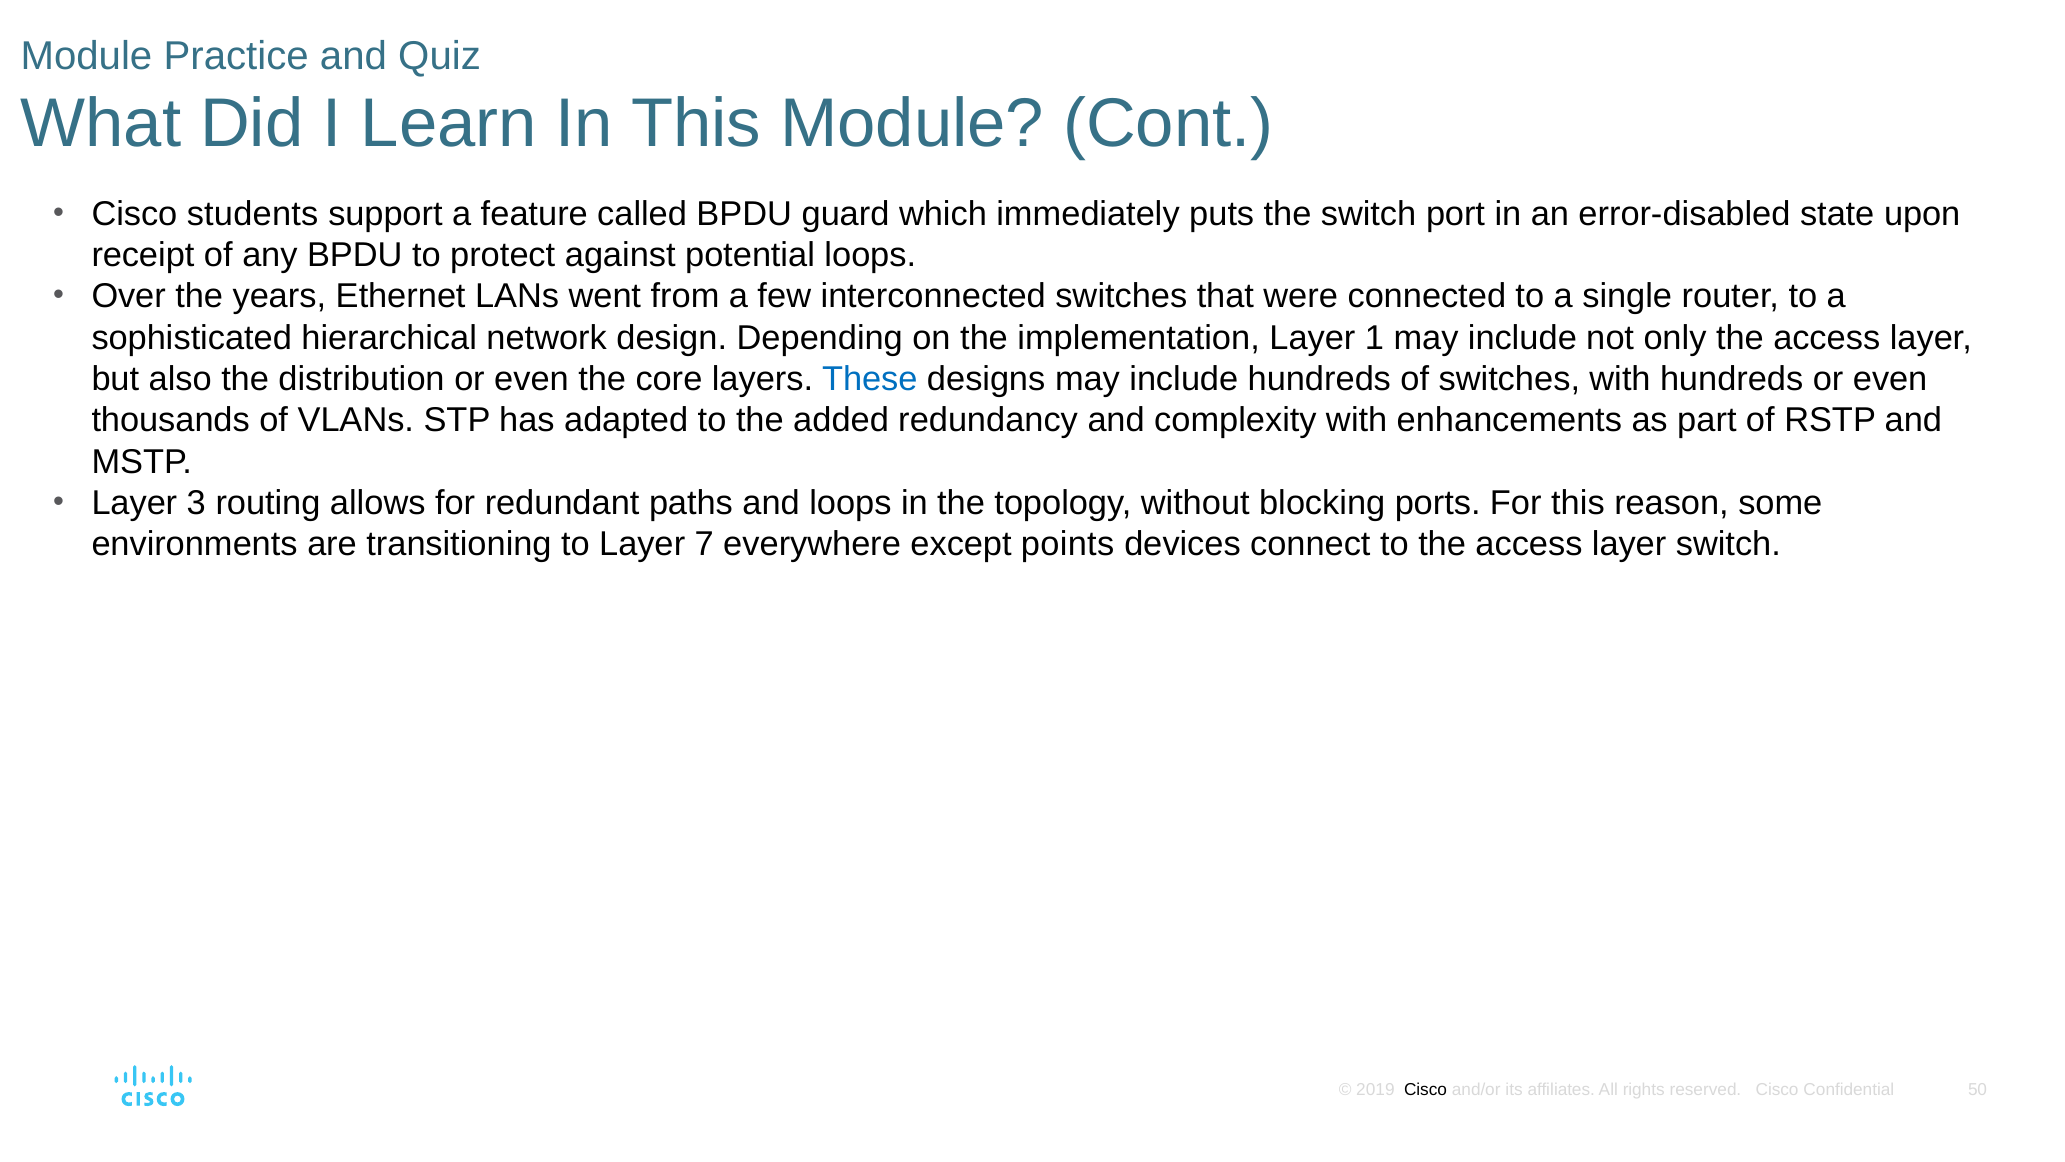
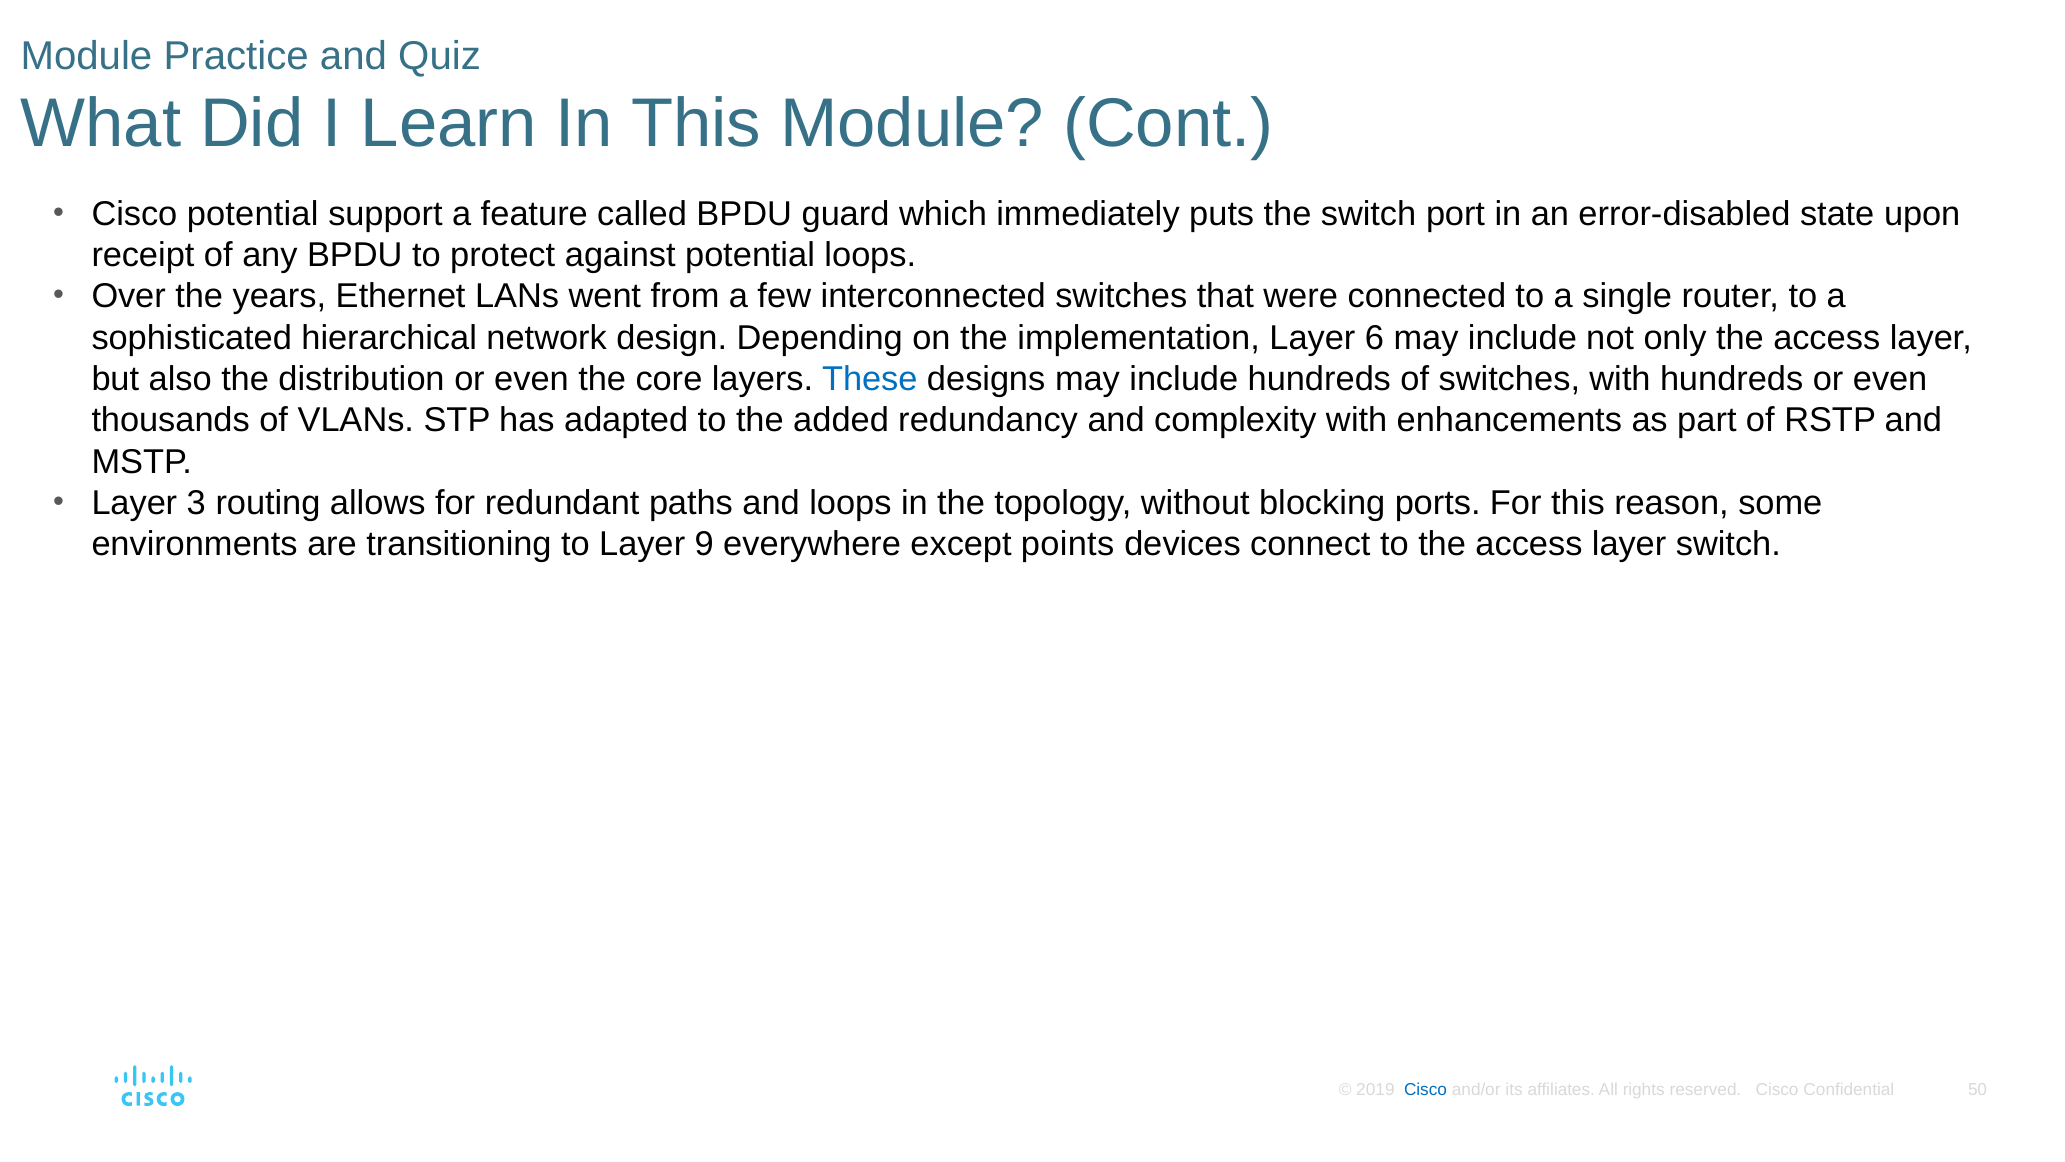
Cisco students: students -> potential (253, 214)
1: 1 -> 6 (1374, 338)
7: 7 -> 9 (704, 544)
Cisco colour: black -> blue (1426, 1089)
